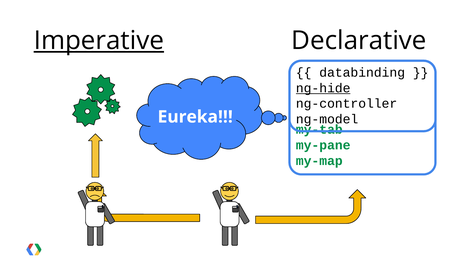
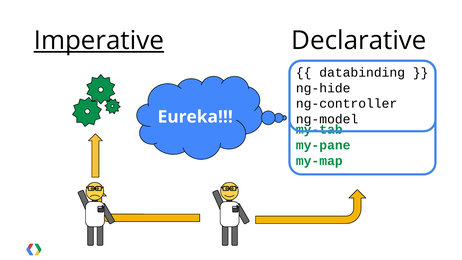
ng-hide underline: present -> none (323, 88)
